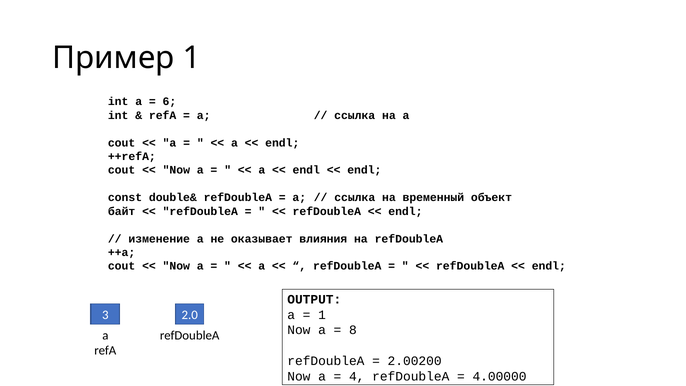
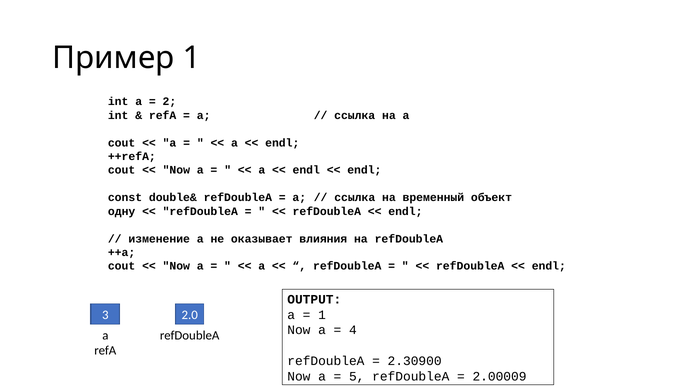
6: 6 -> 2 (169, 102)
байт: байт -> одну (122, 211)
8: 8 -> 4 (353, 330)
2.00200: 2.00200 -> 2.30900 (415, 361)
4: 4 -> 5 (357, 376)
4.00000: 4.00000 -> 2.00009 (500, 376)
